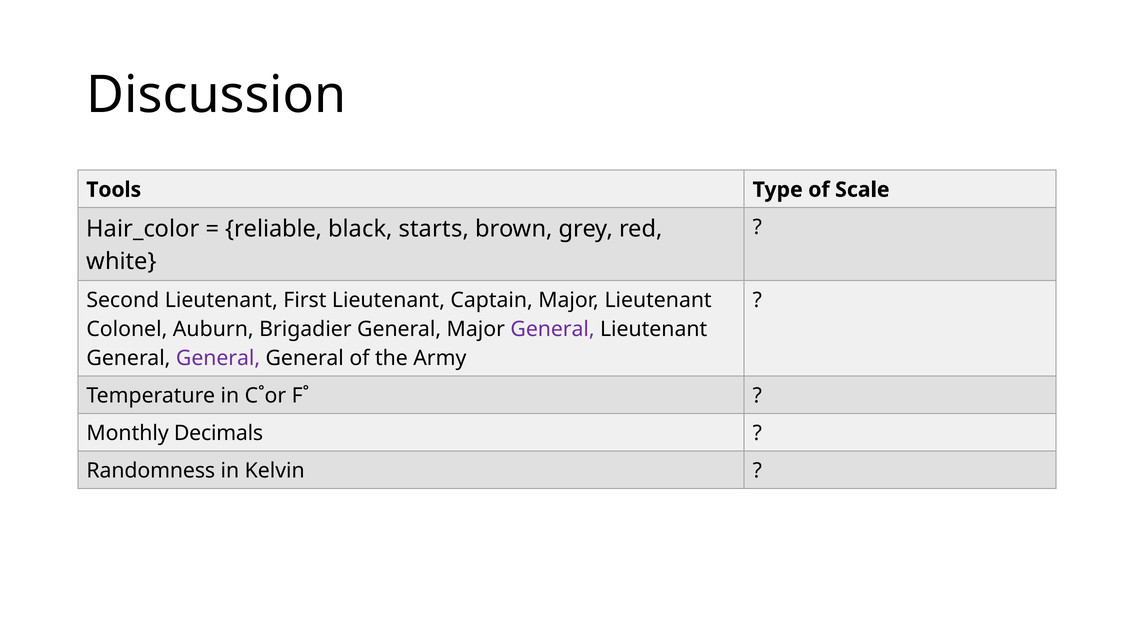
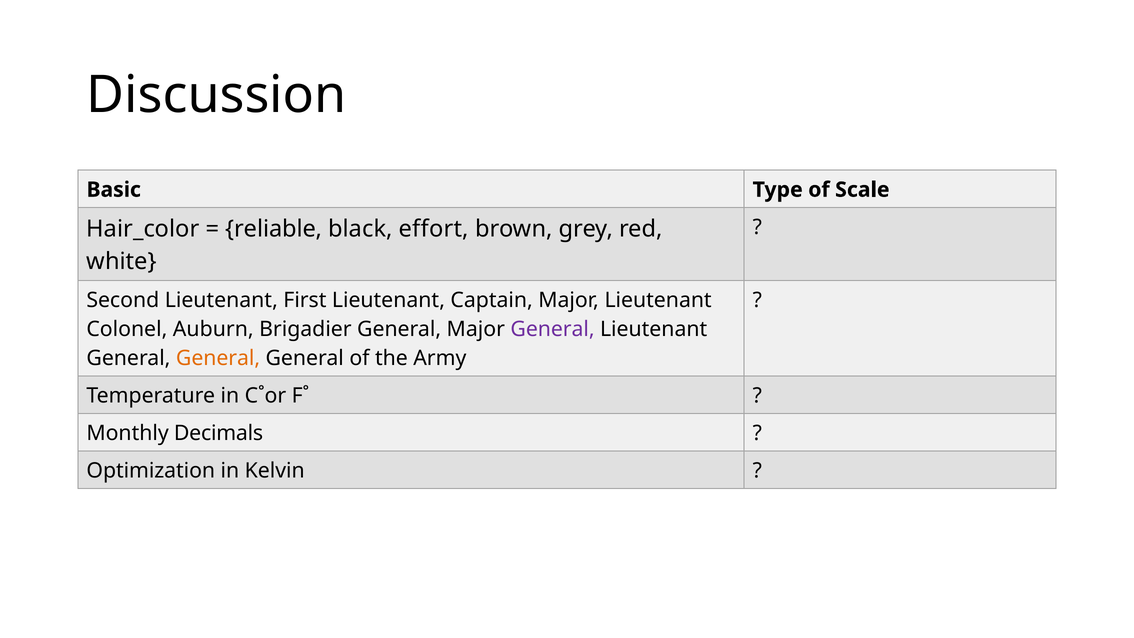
Tools: Tools -> Basic (114, 190)
starts: starts -> effort (434, 229)
General colour: purple -> orange (218, 358)
Randomness: Randomness -> Optimization (151, 471)
